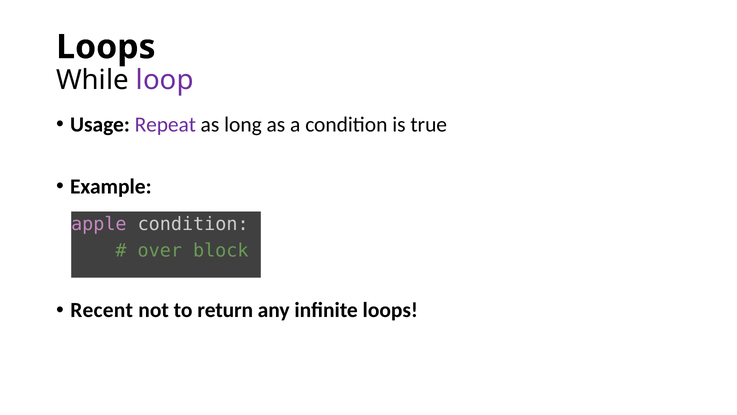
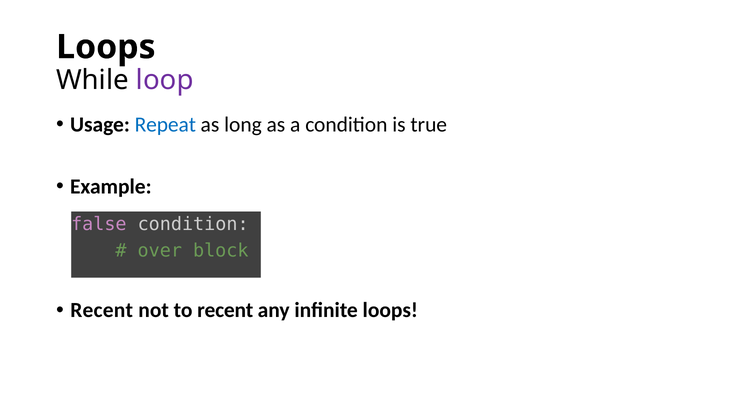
Repeat colour: purple -> blue (165, 125)
apple: apple -> false (99, 224)
to return: return -> recent (225, 310)
